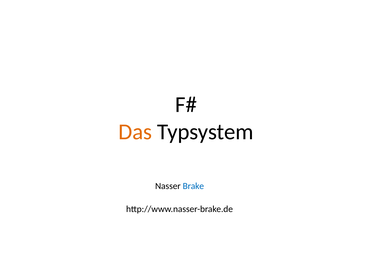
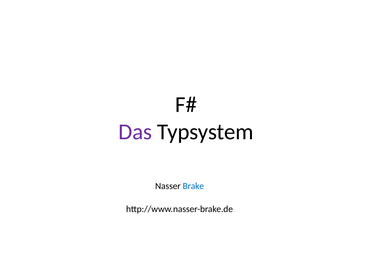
Das colour: orange -> purple (135, 132)
